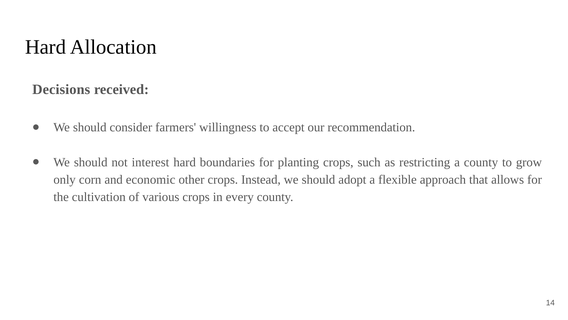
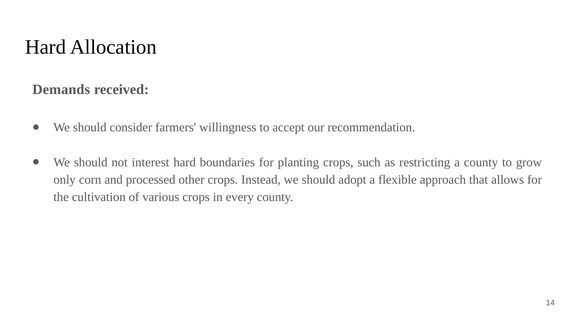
Decisions: Decisions -> Demands (61, 89)
economic: economic -> processed (151, 179)
